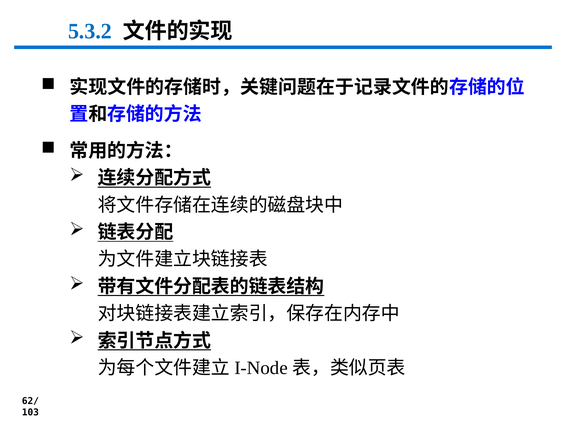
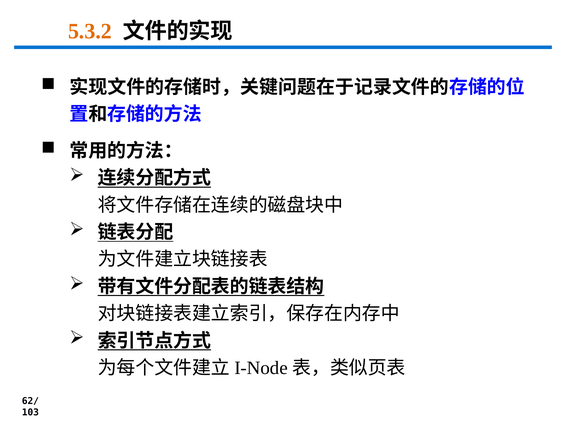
5.3.2 colour: blue -> orange (90, 31)
